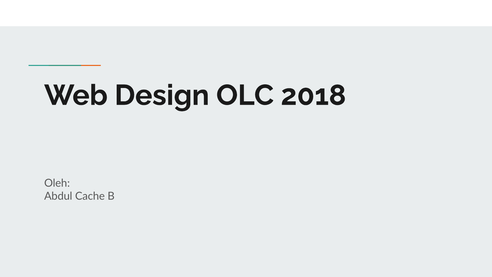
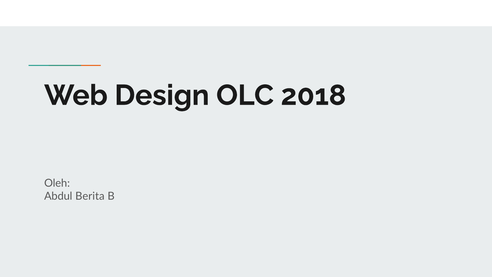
Cache: Cache -> Berita (90, 196)
